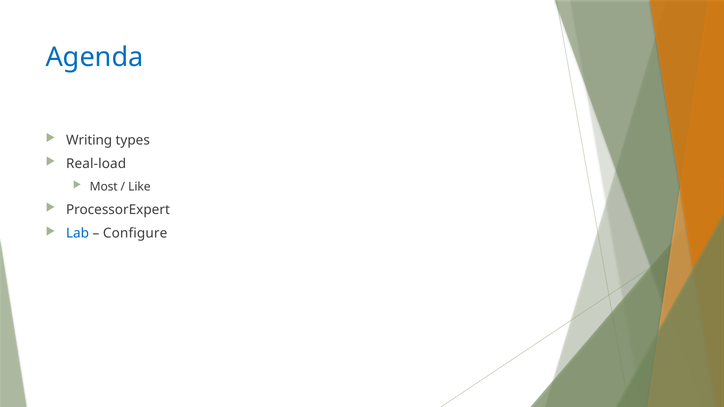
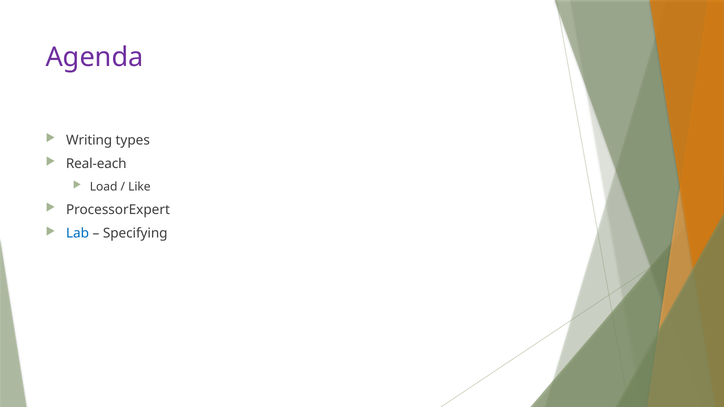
Agenda colour: blue -> purple (95, 57)
Real-load: Real-load -> Real-each (96, 164)
Most: Most -> Load (104, 187)
Configure: Configure -> Specifying (135, 234)
